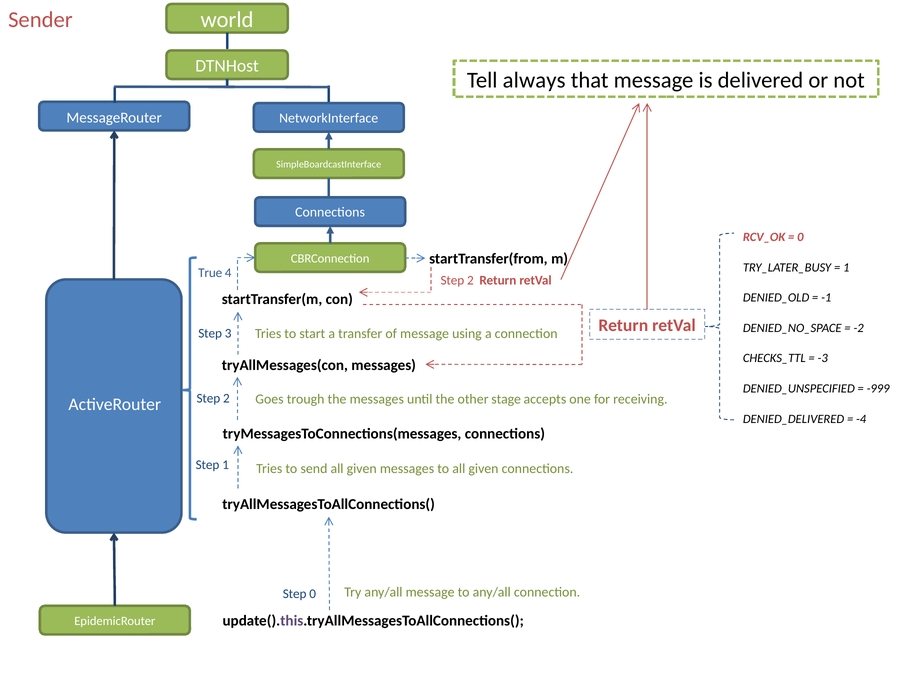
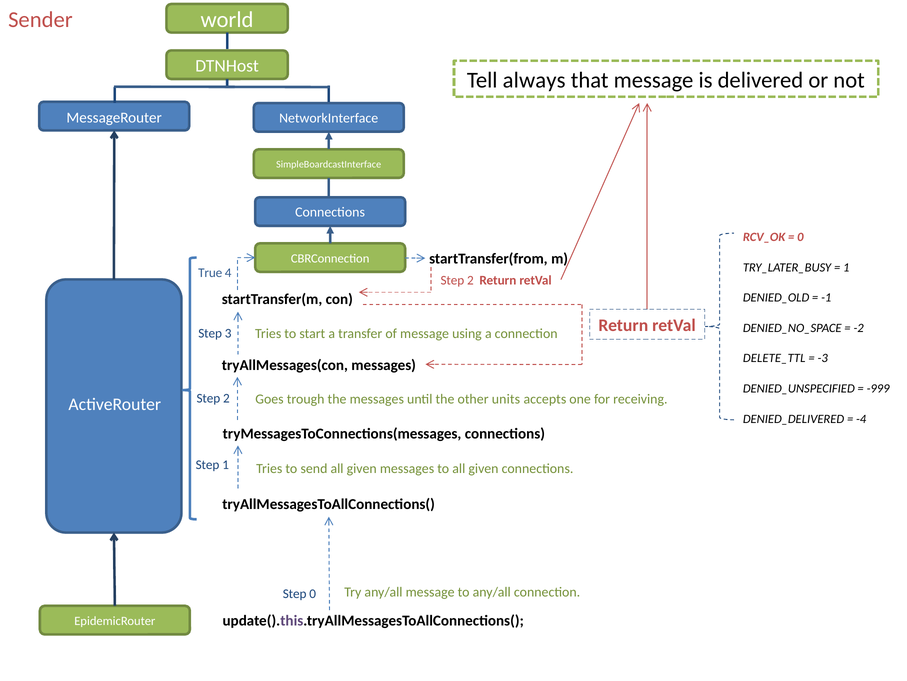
CHECKS_TTL: CHECKS_TTL -> DELETE_TTL (774, 358)
stage: stage -> units (506, 399)
